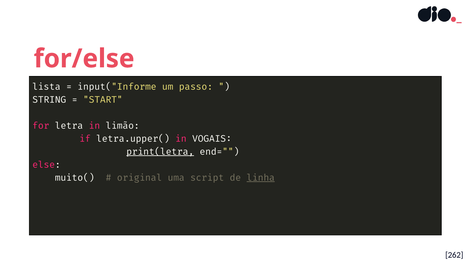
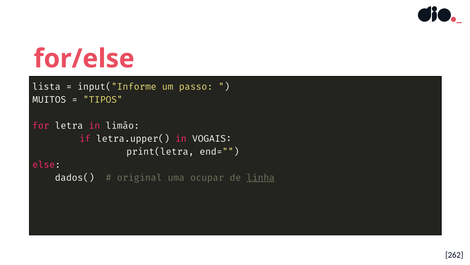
STRING: STRING -> MUITOS (49, 99)
START: START -> TIPOS (103, 99)
print(letra underline: present -> none (160, 151)
muito(: muito( -> dados( (75, 177)
script: script -> ocupar (207, 177)
